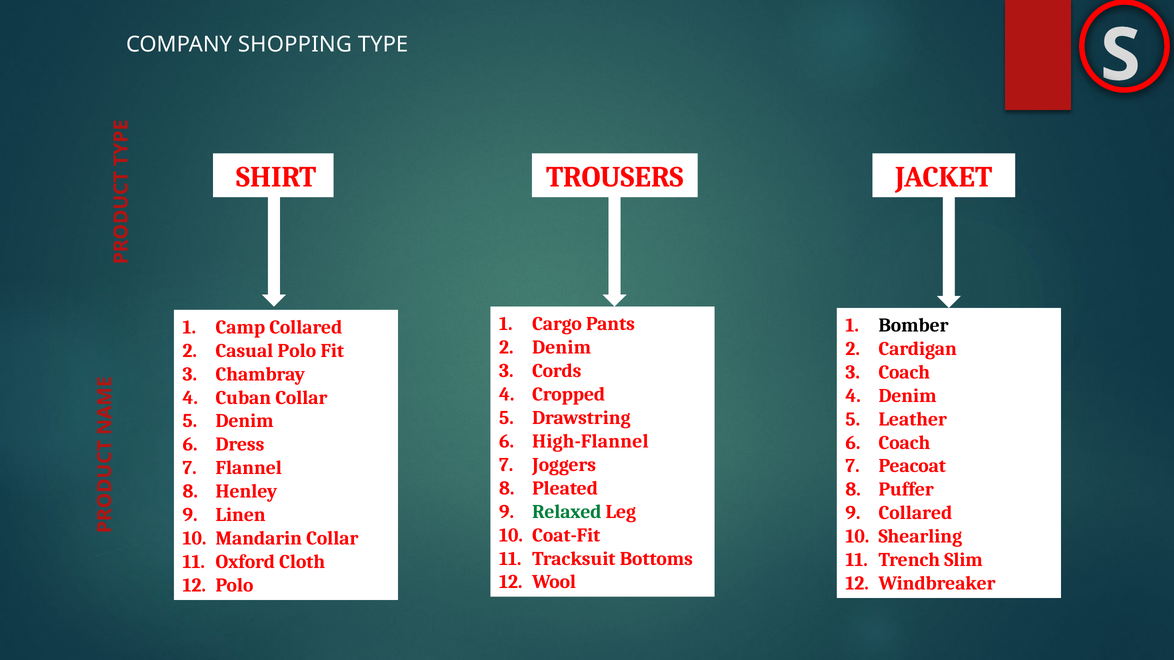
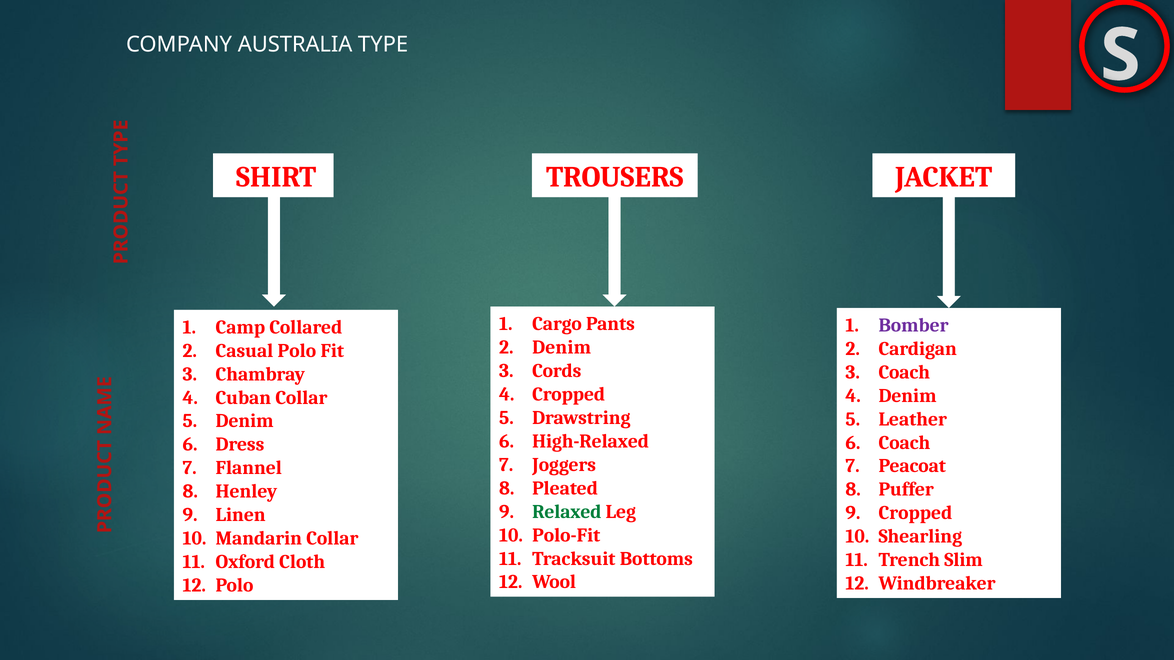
SHOPPING: SHOPPING -> AUSTRALIA (295, 44)
Bomber colour: black -> purple (914, 326)
High-Flannel: High-Flannel -> High-Relaxed (591, 442)
Collared: Collared -> Cropped (915, 513)
Coat-Fit: Coat-Fit -> Polo-Fit (566, 535)
